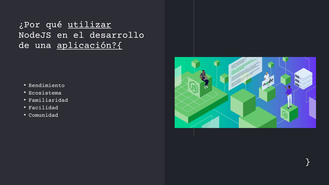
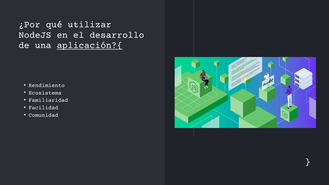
utilizar underline: present -> none (90, 24)
